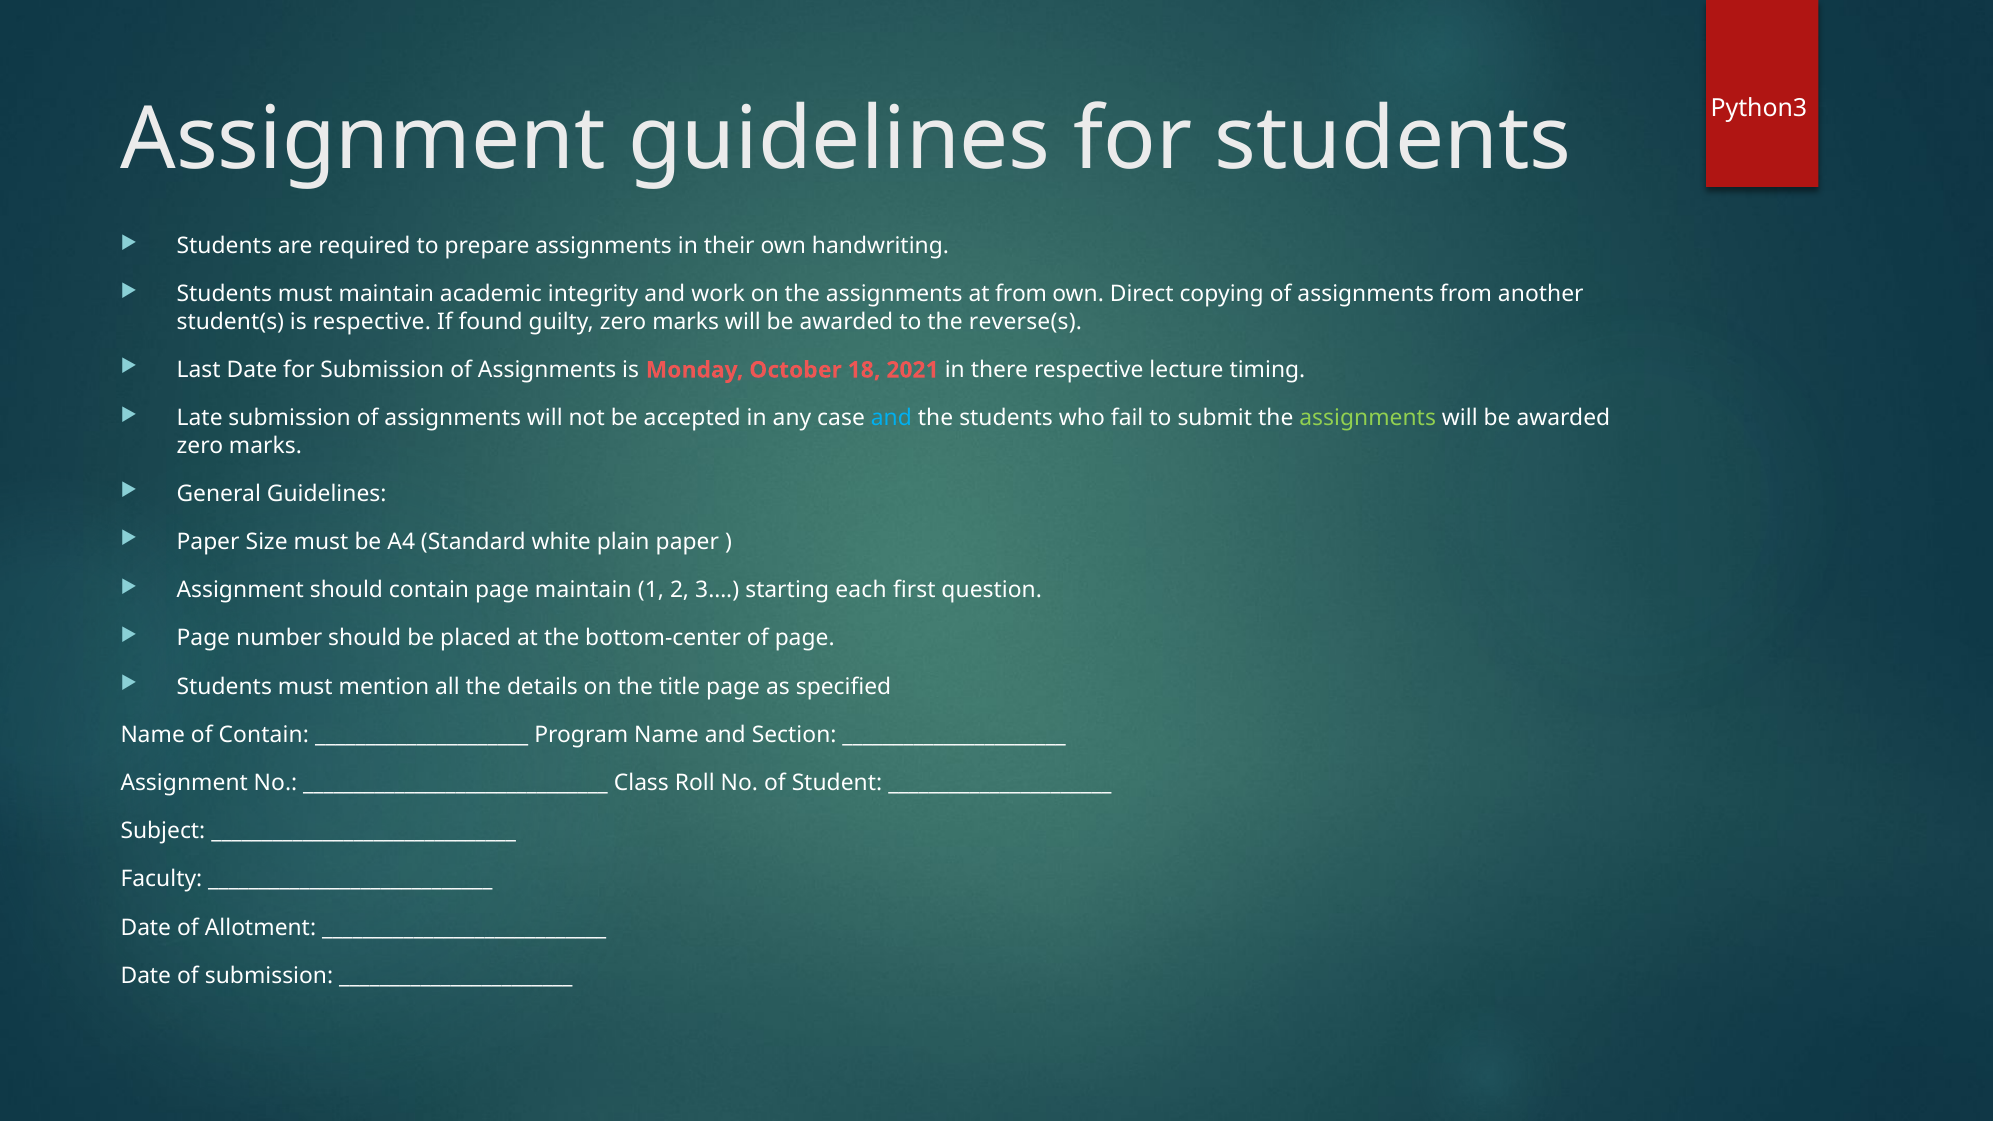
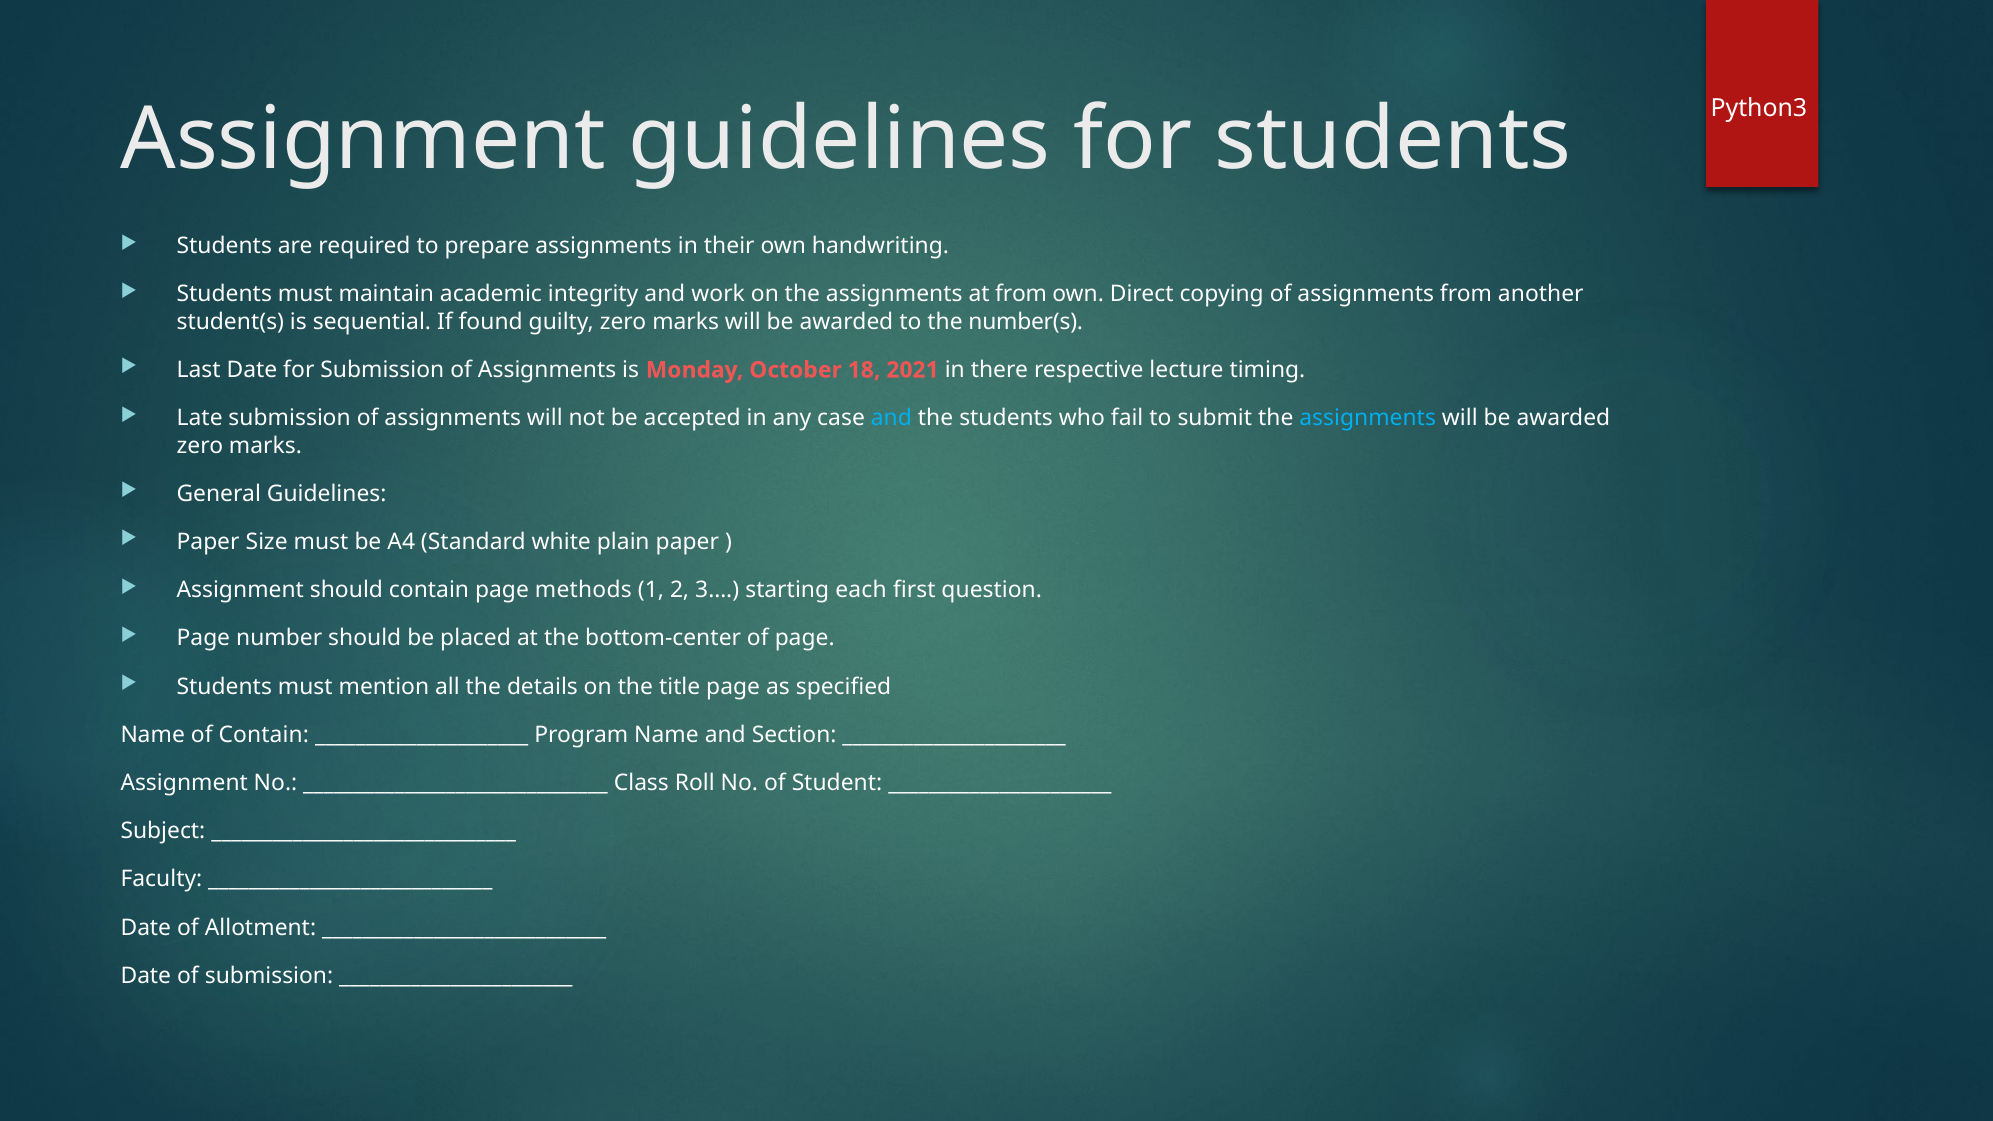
is respective: respective -> sequential (372, 322)
reverse(s: reverse(s -> number(s (1026, 322)
assignments colour: light green -> light blue (1368, 418)
page maintain: maintain -> methods (583, 590)
